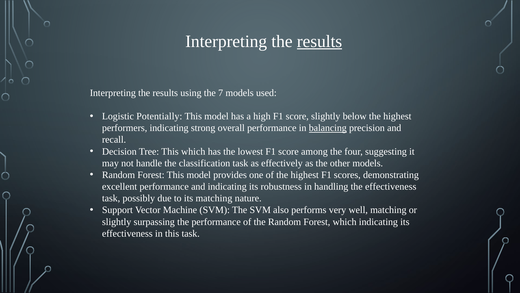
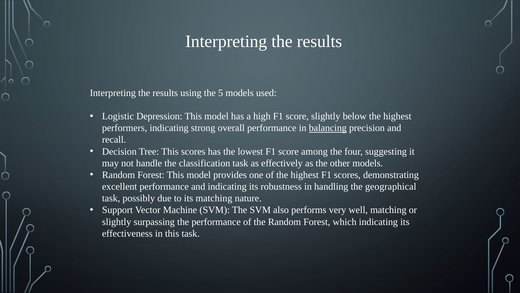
results underline: present -> none (320, 41)
7: 7 -> 5 (221, 93)
Potentially: Potentially -> Depression (159, 116)
This which: which -> scores (193, 151)
the effectiveness: effectiveness -> geographical (391, 186)
